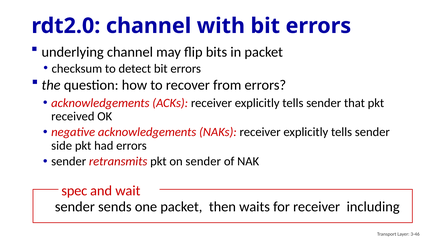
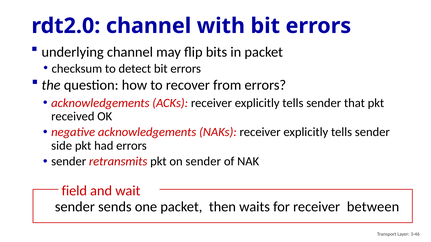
spec: spec -> field (74, 191)
including: including -> between (373, 207)
